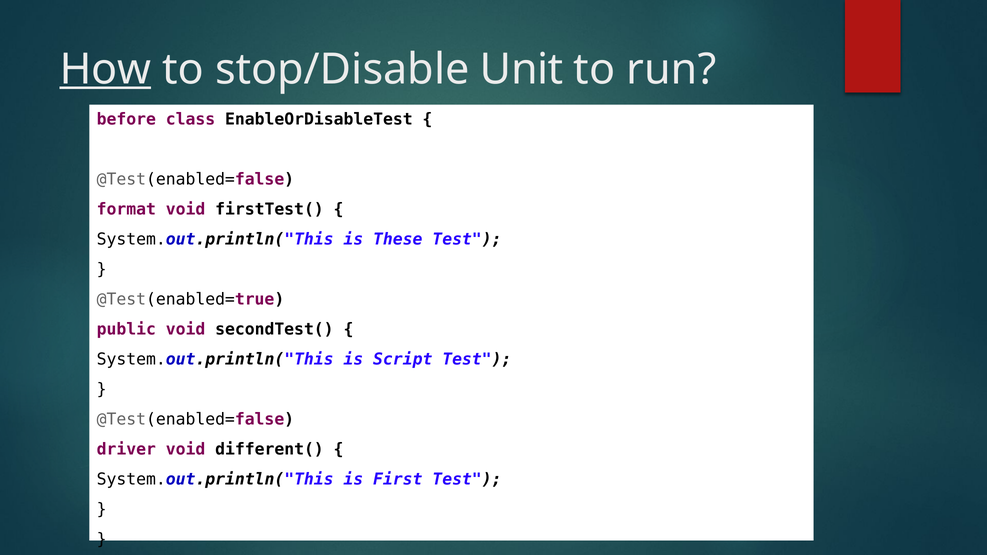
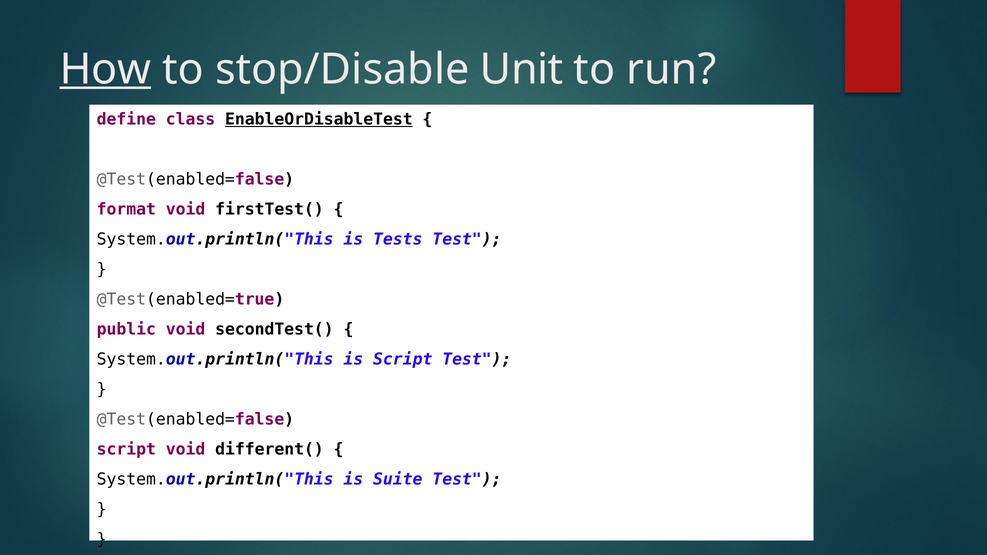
before: before -> define (126, 119)
EnableOrDisableTest underline: none -> present (319, 119)
These: These -> Tests (398, 239)
driver: driver -> script (126, 450)
First: First -> Suite (398, 480)
